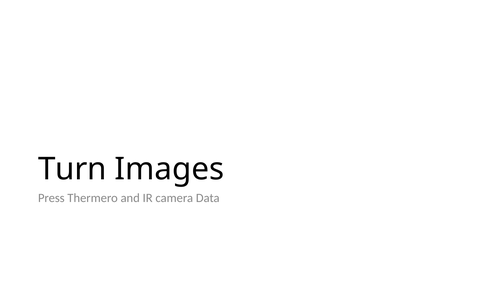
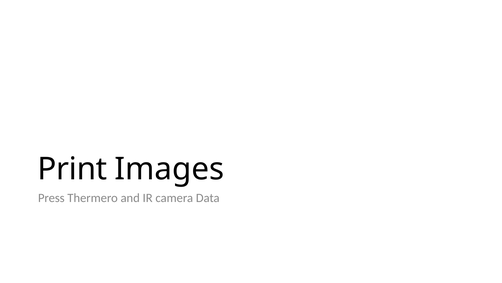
Turn: Turn -> Print (72, 169)
